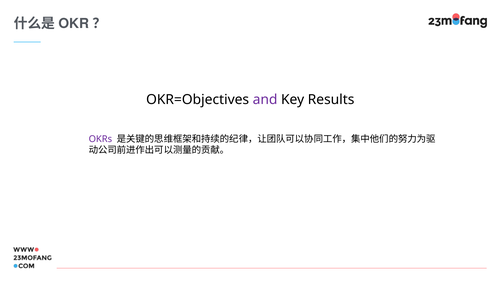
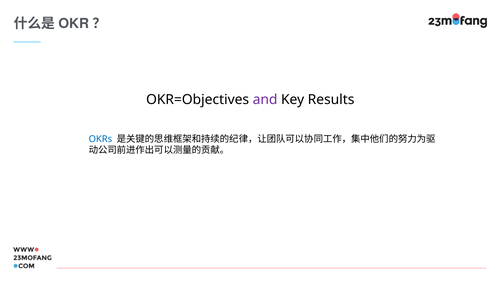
OKRs colour: purple -> blue (100, 139)
